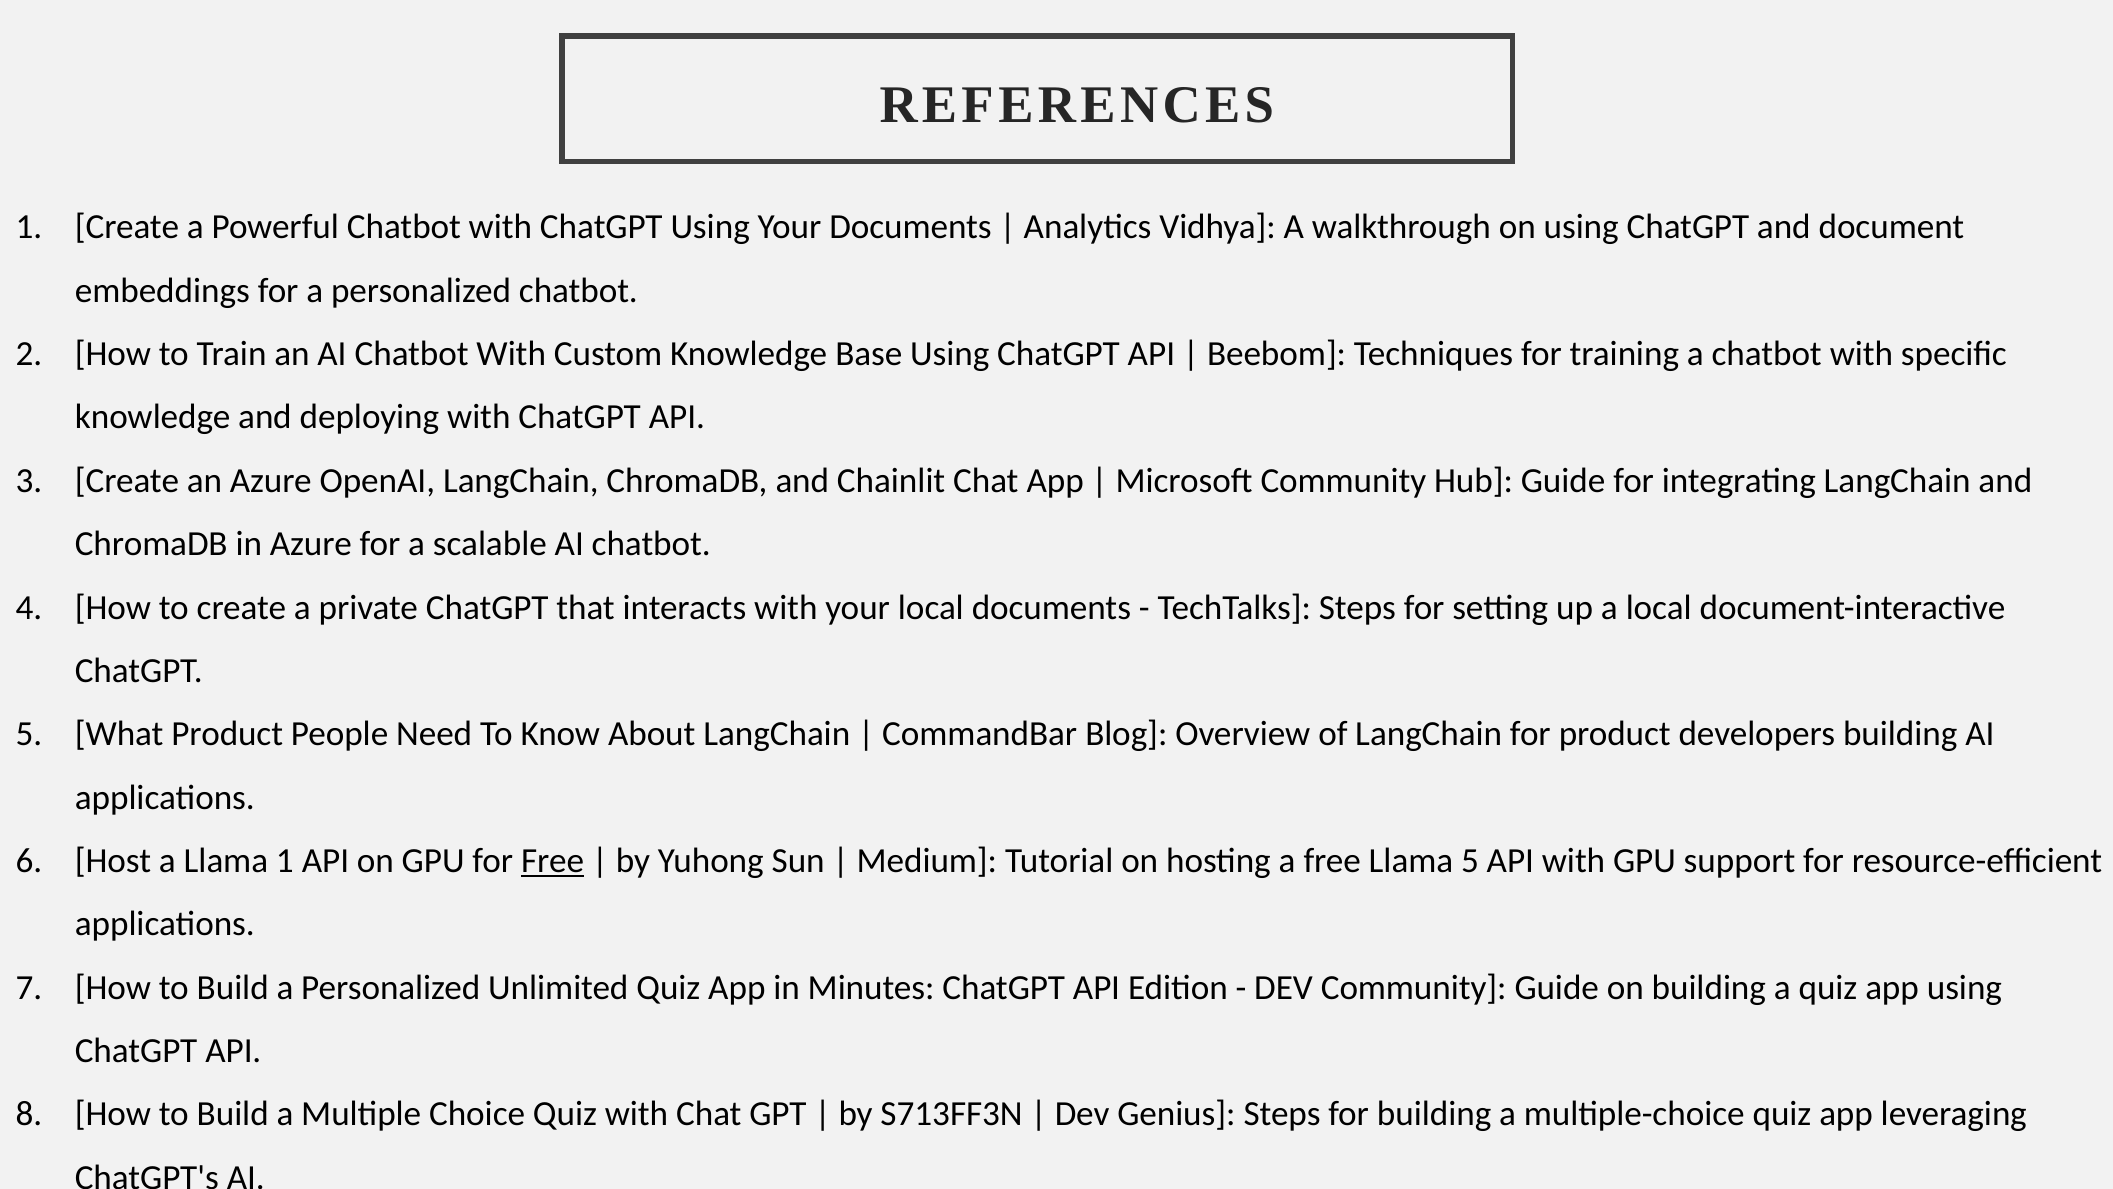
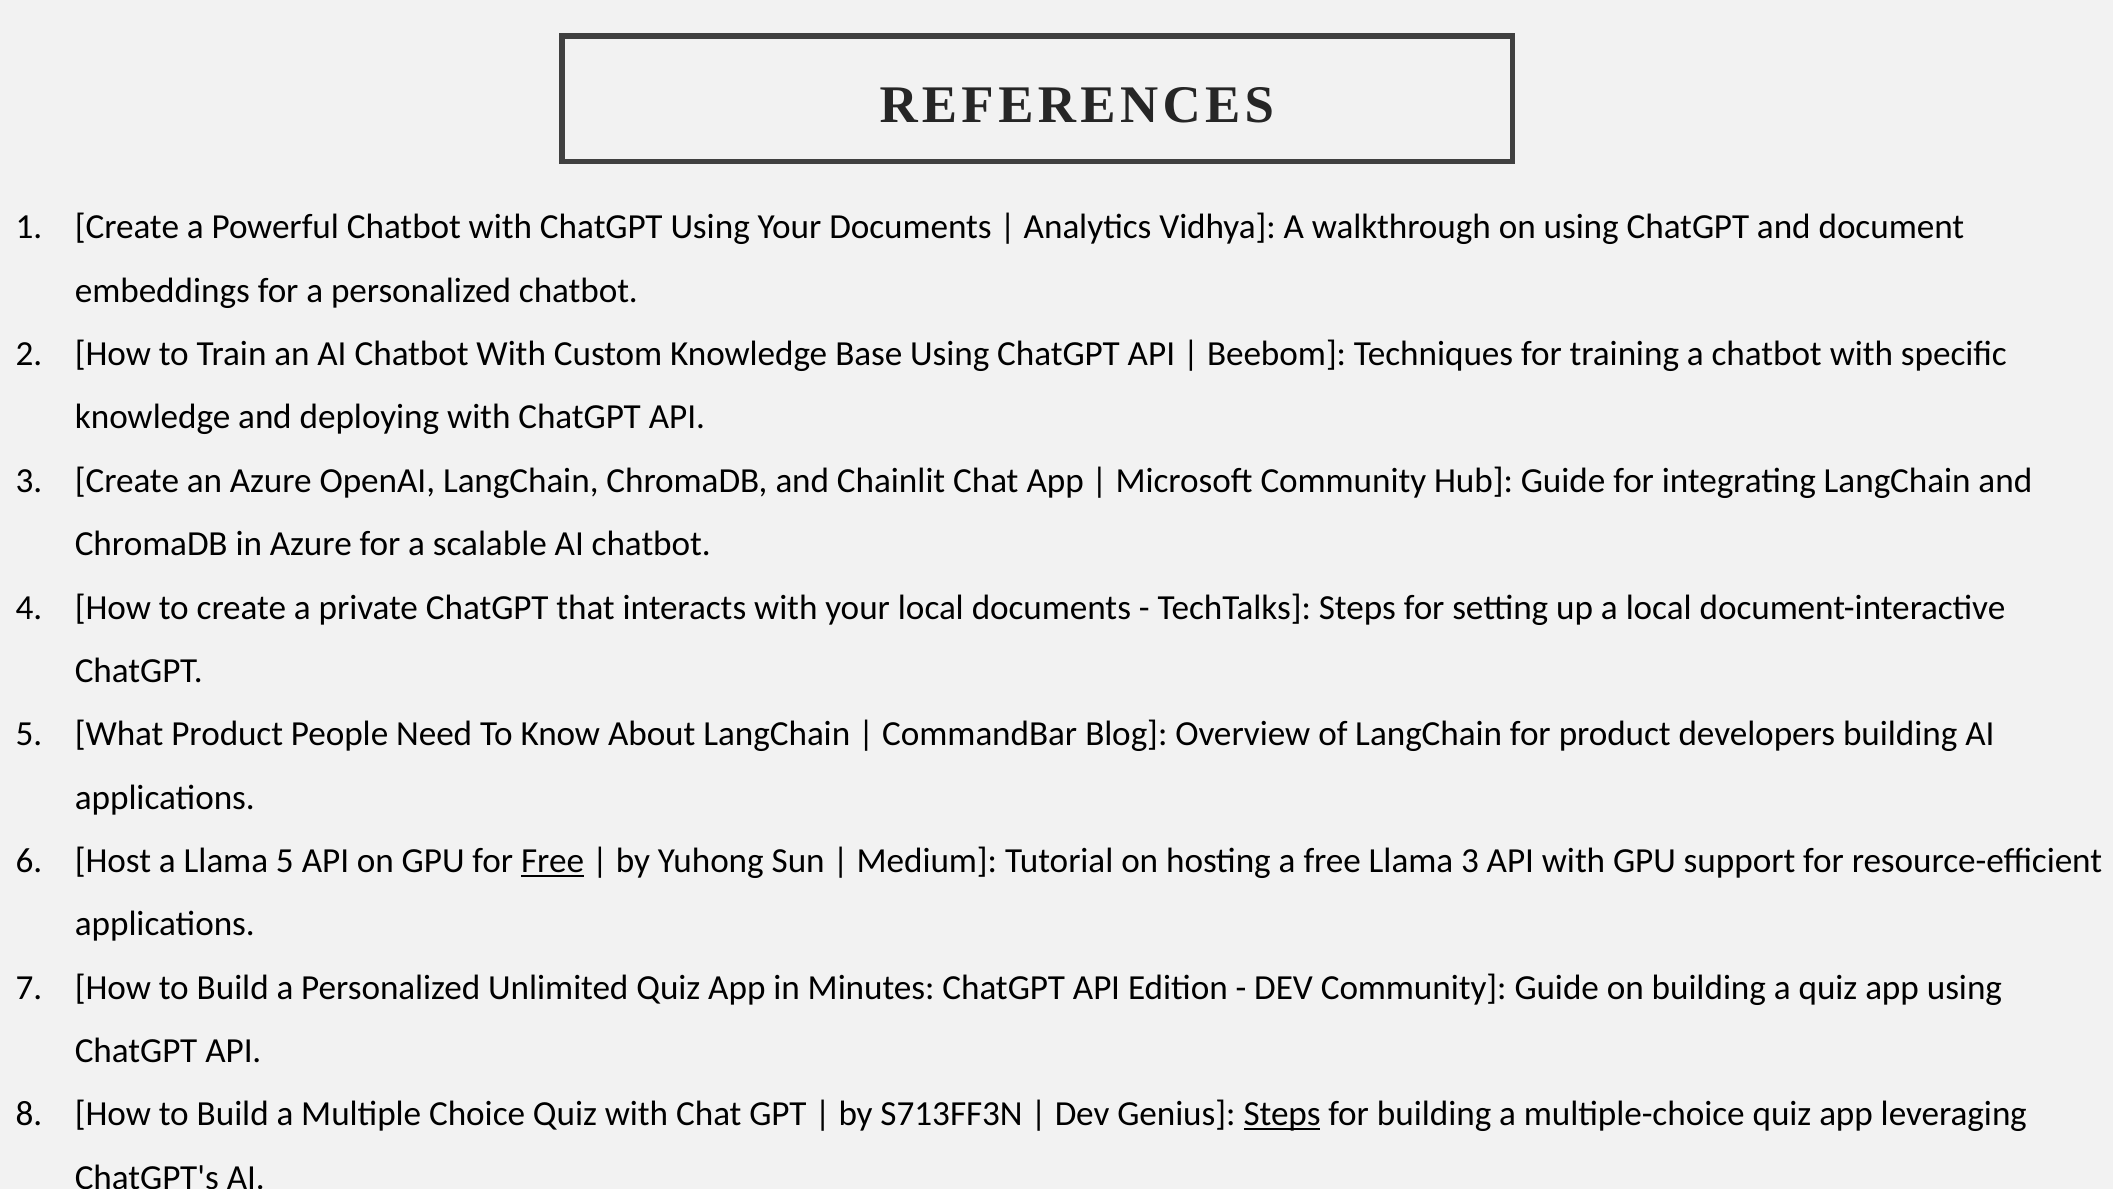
Llama 1: 1 -> 5 (285, 860)
Llama 5: 5 -> 3 (1470, 860)
Steps underline: none -> present (1282, 1114)
